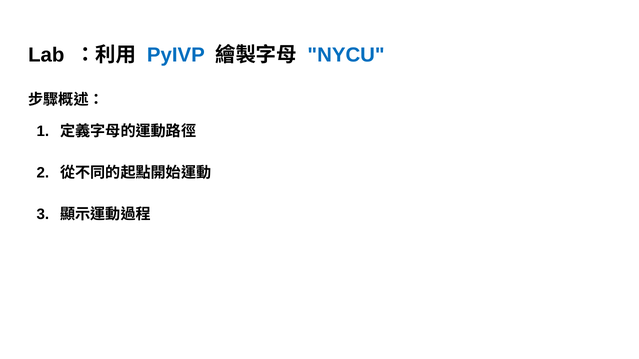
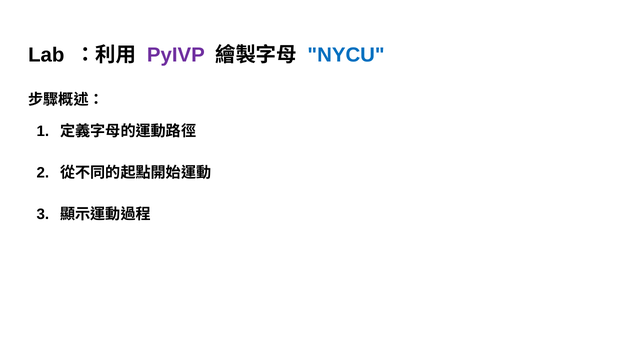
PyIVP colour: blue -> purple (176, 55)
